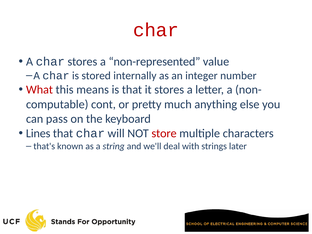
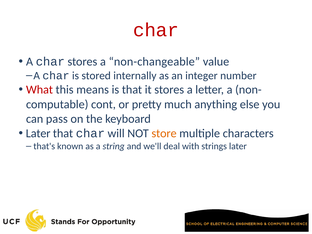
non-represented: non-represented -> non-changeable (154, 62)
Lines: Lines -> Later (38, 133)
store colour: red -> orange (164, 133)
